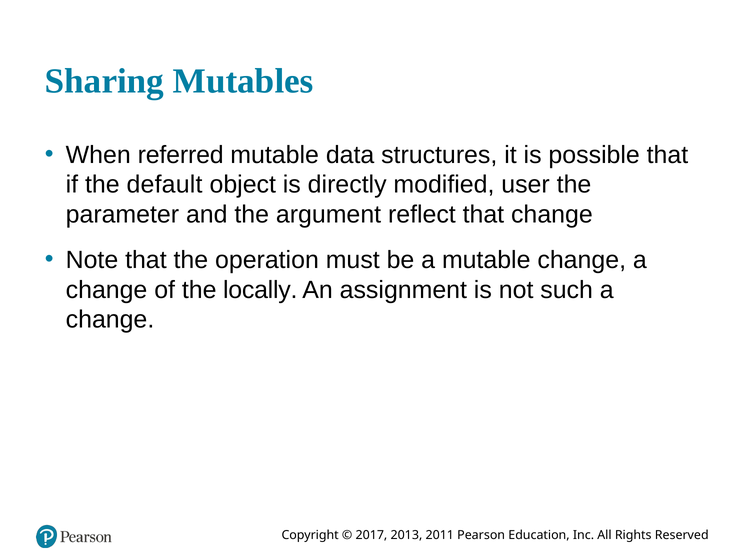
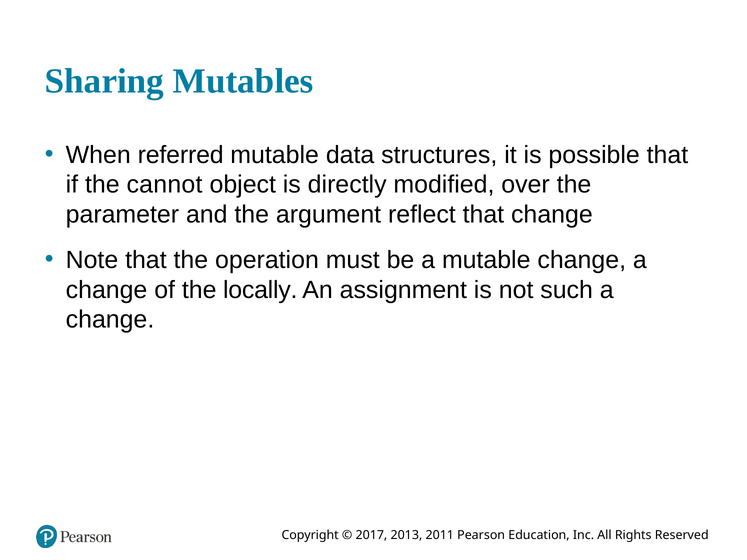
default: default -> cannot (164, 185)
user: user -> over (526, 185)
